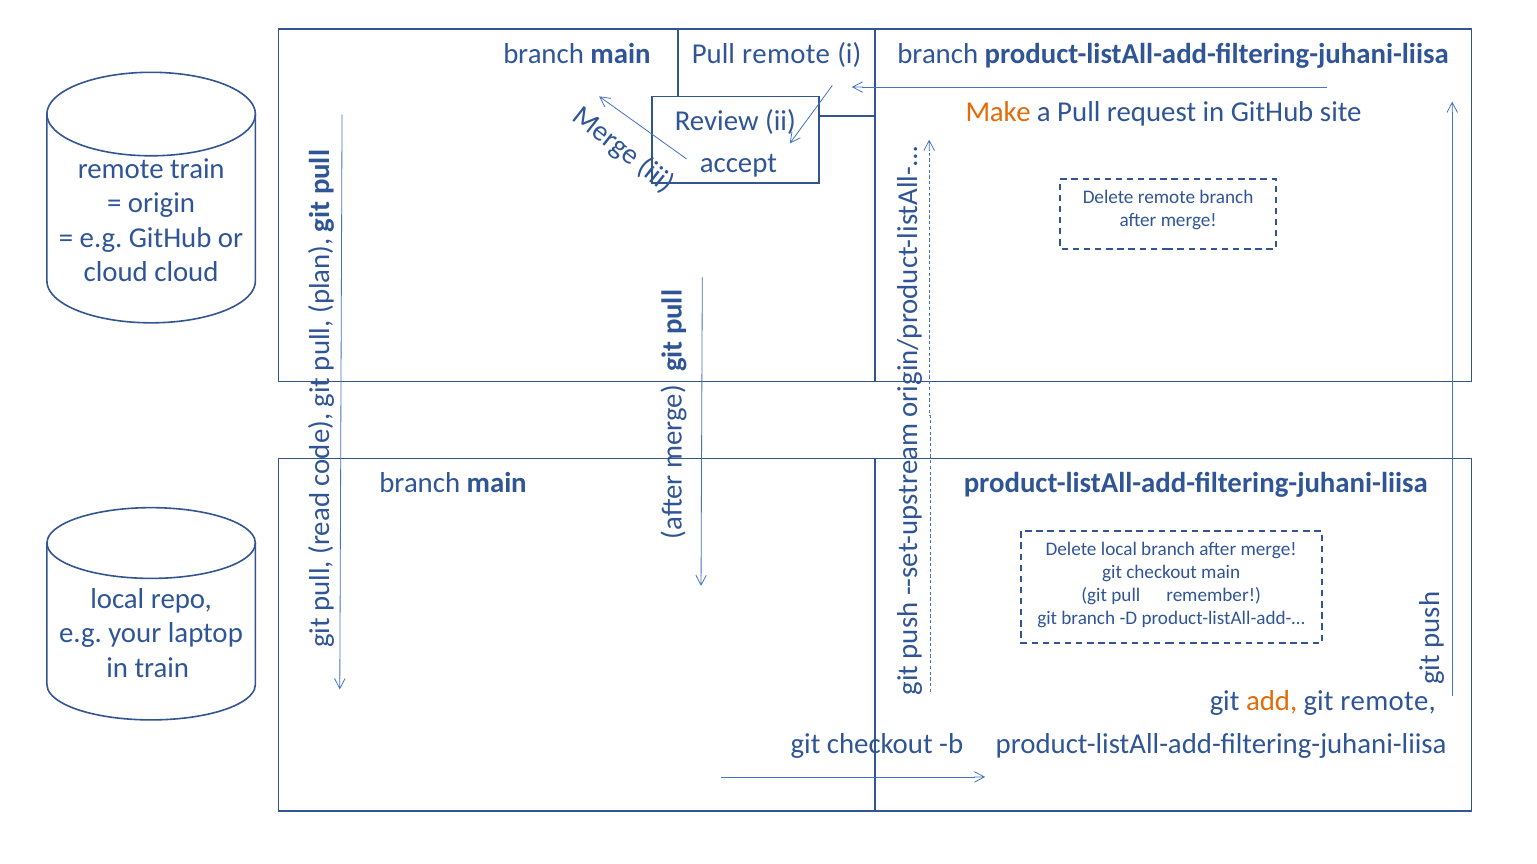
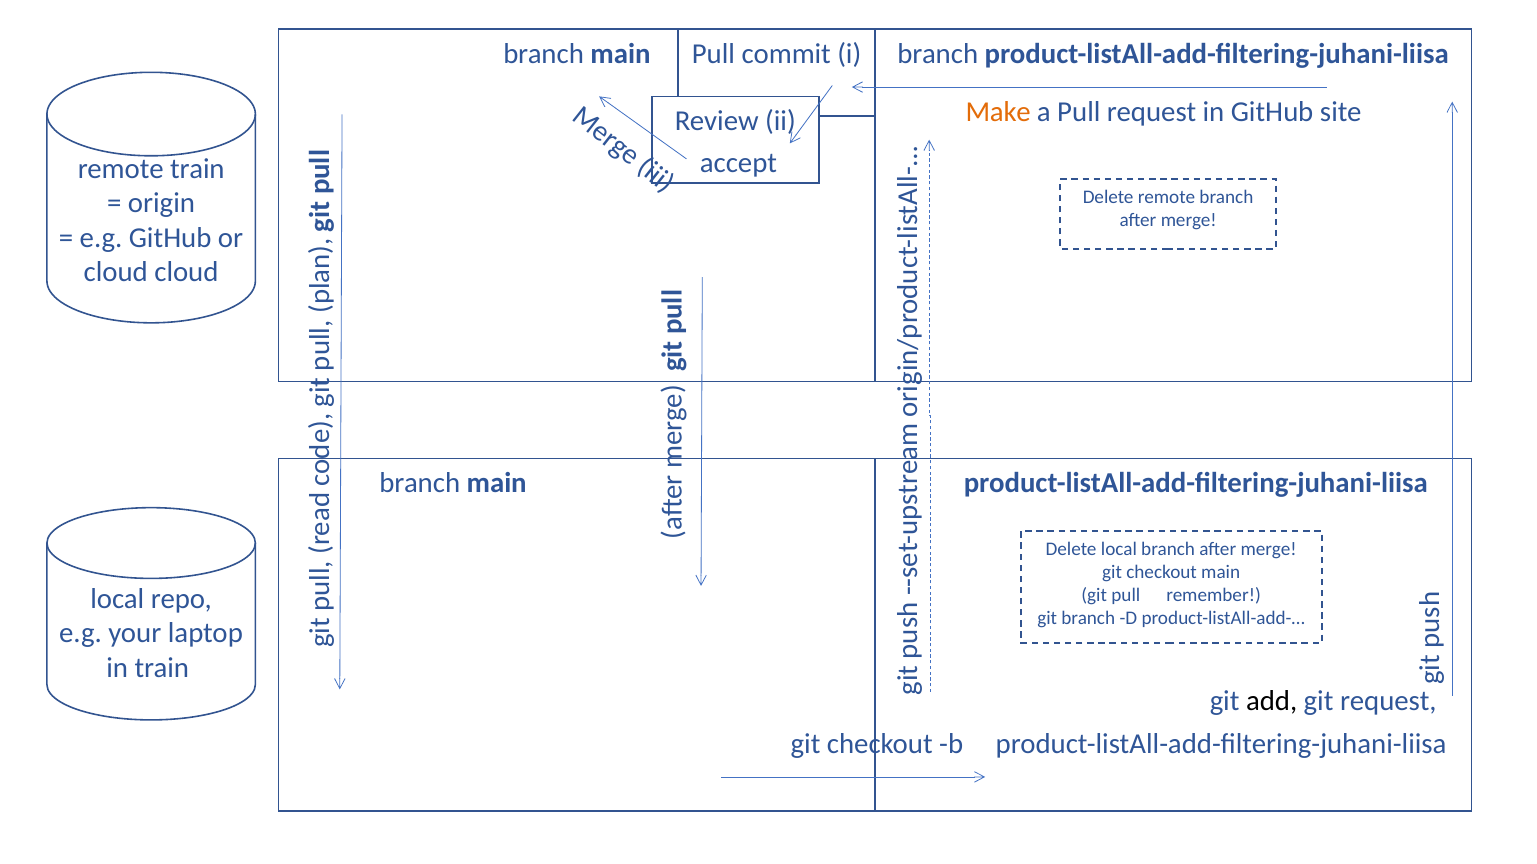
Pull remote: remote -> commit (786, 54)
add colour: orange -> black (1272, 701)
git remote: remote -> request (1388, 701)
